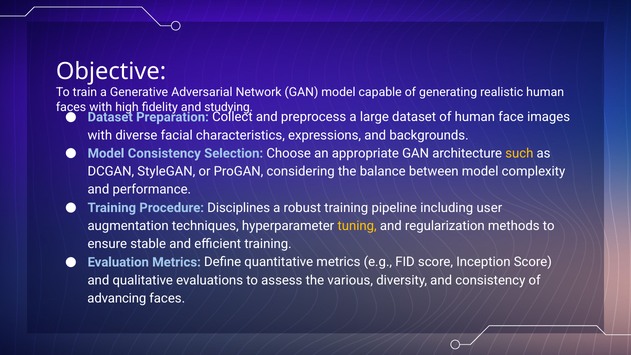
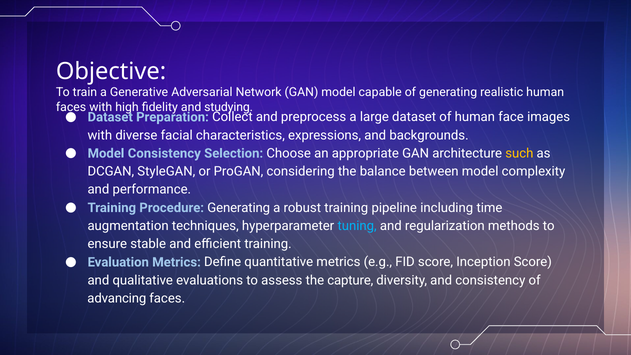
Procedure Disciplines: Disciplines -> Generating (239, 208)
user: user -> time (489, 208)
tuning colour: yellow -> light blue (357, 226)
various: various -> capture (350, 280)
